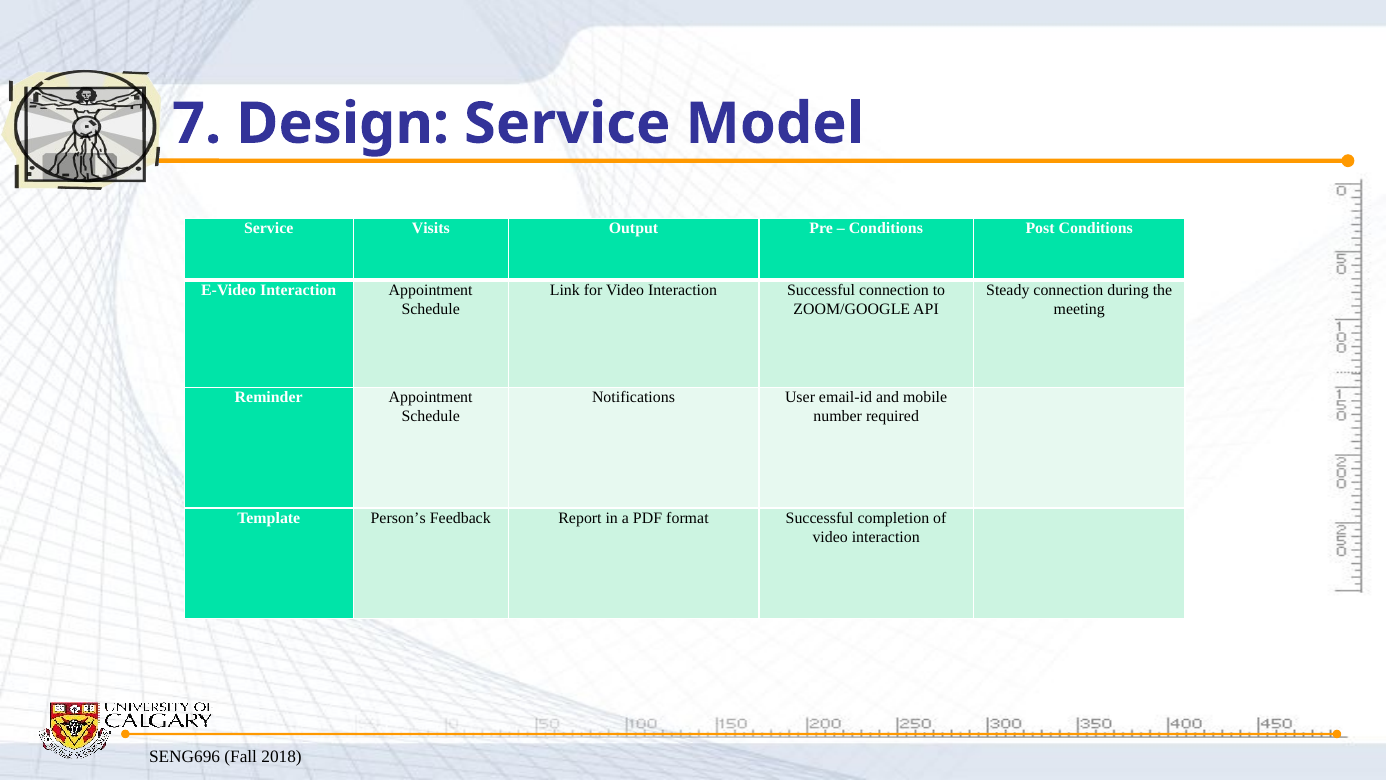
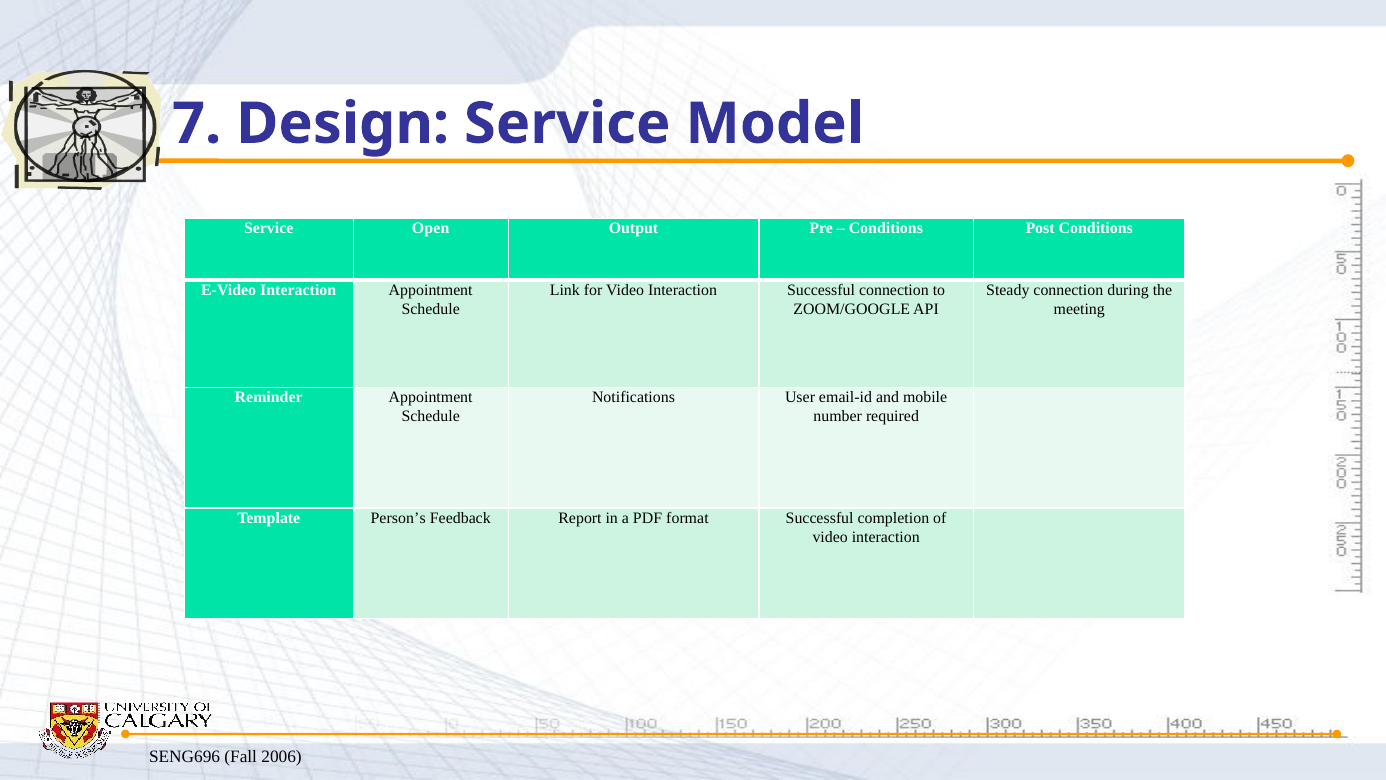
Visits: Visits -> Open (431, 228)
2018: 2018 -> 2006 (282, 757)
